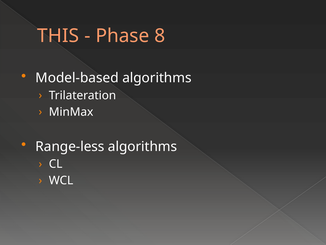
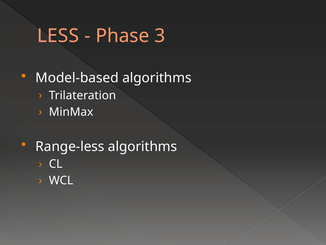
THIS: THIS -> LESS (58, 36)
8: 8 -> 3 (160, 36)
